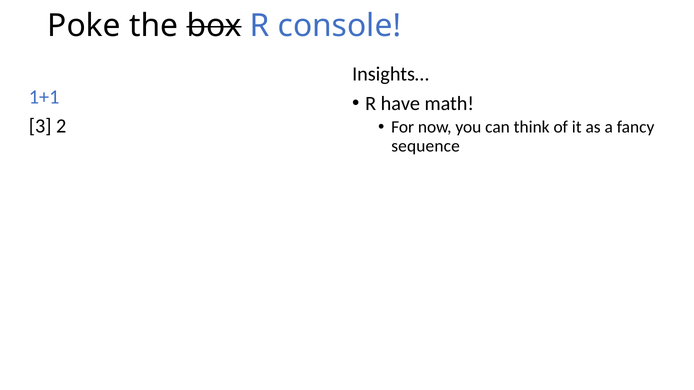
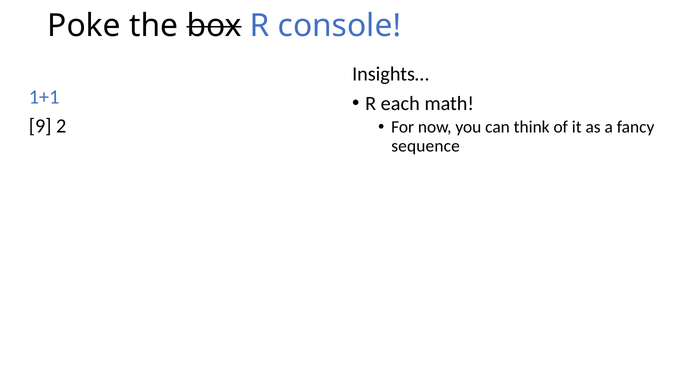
have: have -> each (400, 103)
3: 3 -> 9 (40, 126)
